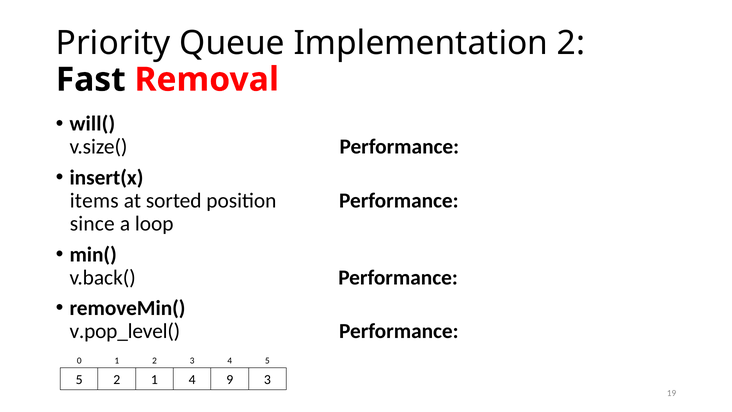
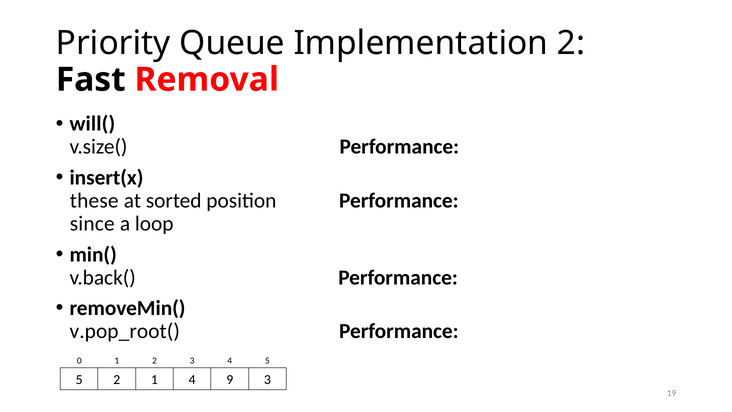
items: items -> these (94, 201)
v.pop_level(: v.pop_level( -> v.pop_root( (125, 331)
